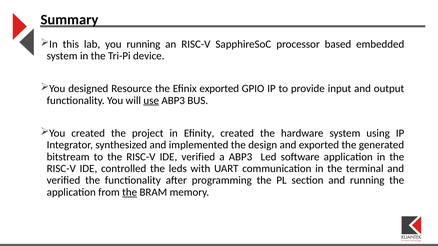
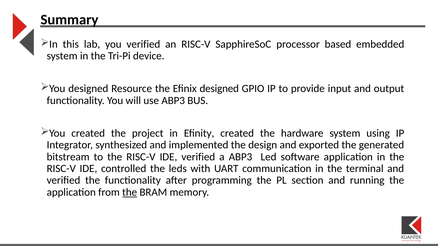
you running: running -> verified (143, 44)
Efinix exported: exported -> designed (219, 89)
use underline: present -> none (151, 101)
